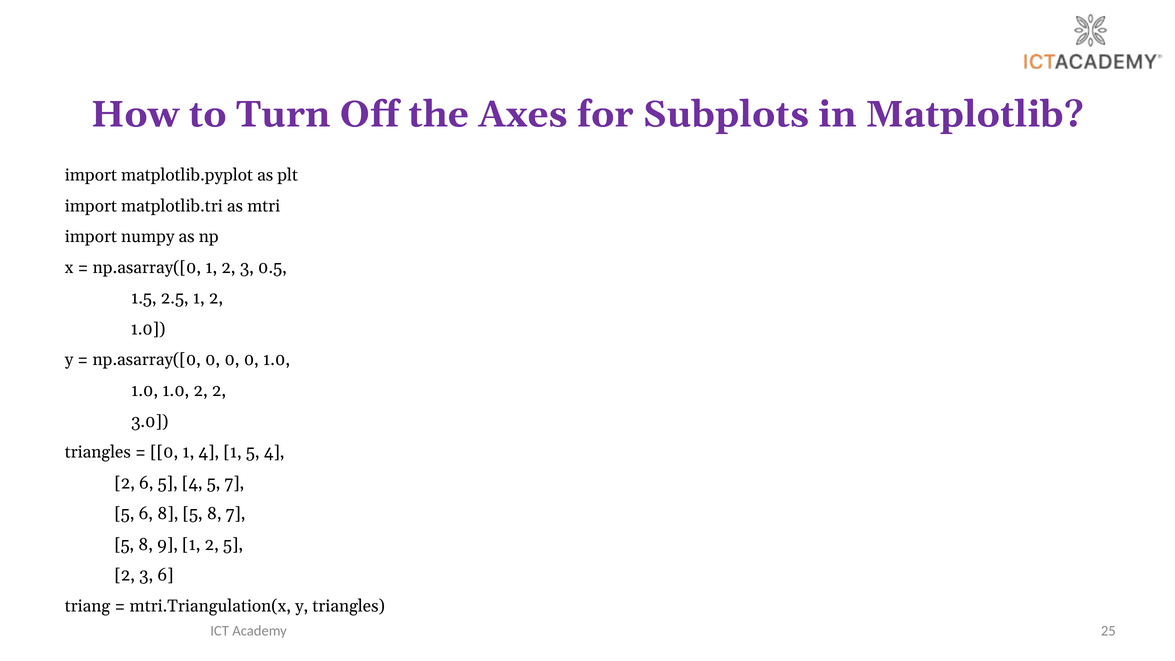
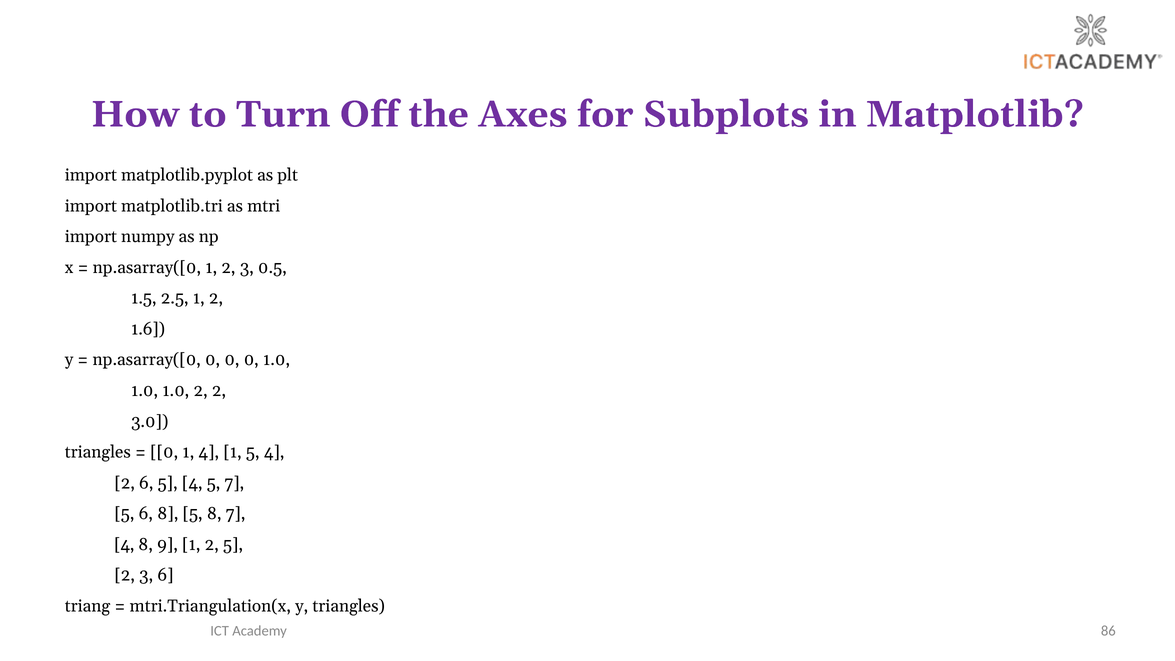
1.0: 1.0 -> 1.6 (148, 329)
5: 5 -> 4 (124, 544)
25: 25 -> 86 (1108, 631)
